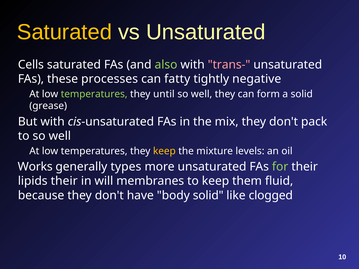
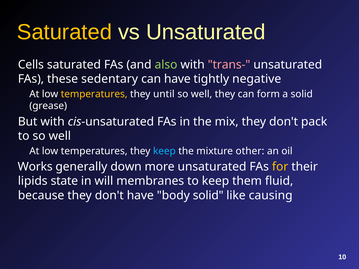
processes: processes -> sedentary (110, 79)
can fatty: fatty -> have (177, 79)
temperatures colour: light green -> yellow (94, 94)
keep colour: yellow -> light blue (164, 151)
levels: levels -> other (250, 151)
types: types -> down (126, 167)
for colour: light green -> yellow (280, 167)
lipids their: their -> state (64, 181)
clogged: clogged -> causing (271, 196)
